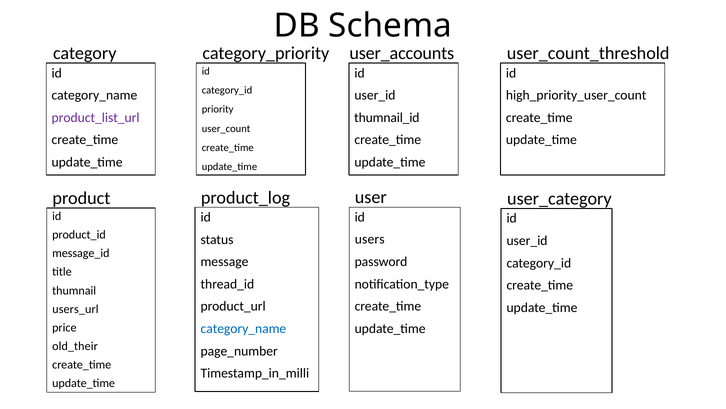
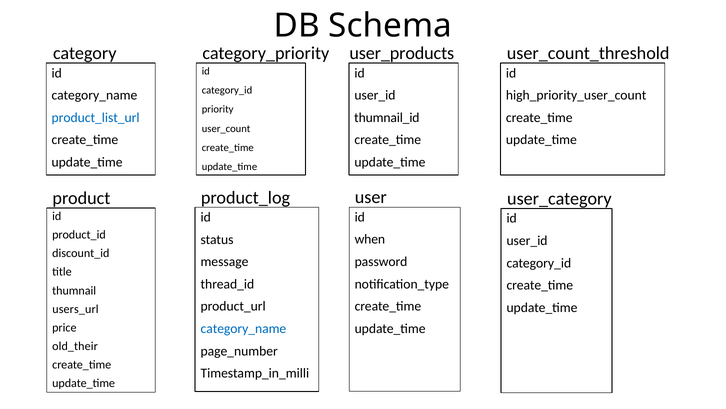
user_accounts: user_accounts -> user_products (402, 53)
product_list_url colour: purple -> blue (96, 117)
users: users -> when (370, 239)
message_id: message_id -> discount_id (81, 253)
